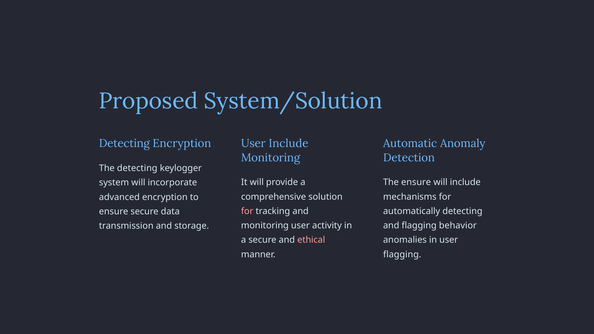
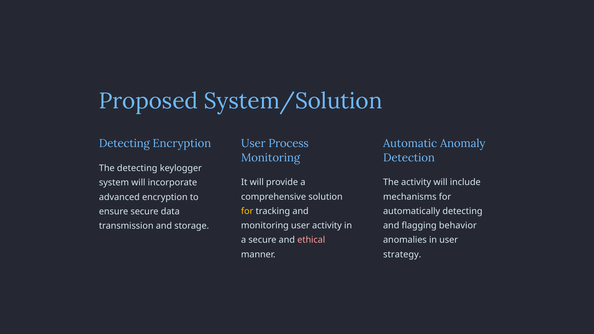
User Include: Include -> Process (289, 144)
The ensure: ensure -> activity (416, 182)
for colour: pink -> yellow (247, 211)
flagging: flagging -> strategy (402, 255)
